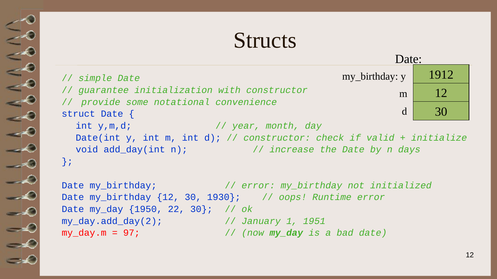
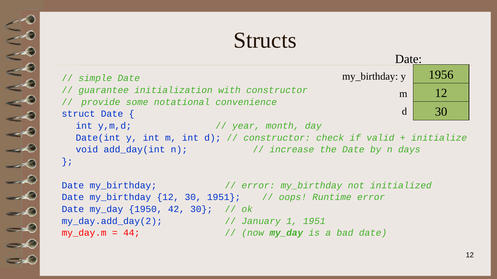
1912: 1912 -> 1956 (441, 75)
30 1930: 1930 -> 1951 (224, 198)
22: 22 -> 42 (176, 210)
97: 97 -> 44 (132, 233)
